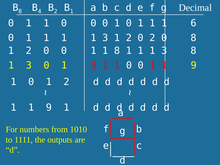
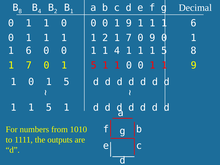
0 1 0: 0 -> 9 (129, 23)
3: 3 -> 2 (105, 38)
2: 2 -> 7 (129, 38)
0 2: 2 -> 9 (152, 38)
8: 8 -> 1 (194, 38)
2: 2 -> 6 (29, 51)
1 8: 8 -> 4 (117, 51)
3: 3 -> 5 (164, 51)
3: 3 -> 7 (29, 65)
9: 9 -> 5 (94, 65)
1 0 1 2: 2 -> 5 (67, 82)
9: 9 -> 5 (49, 108)
